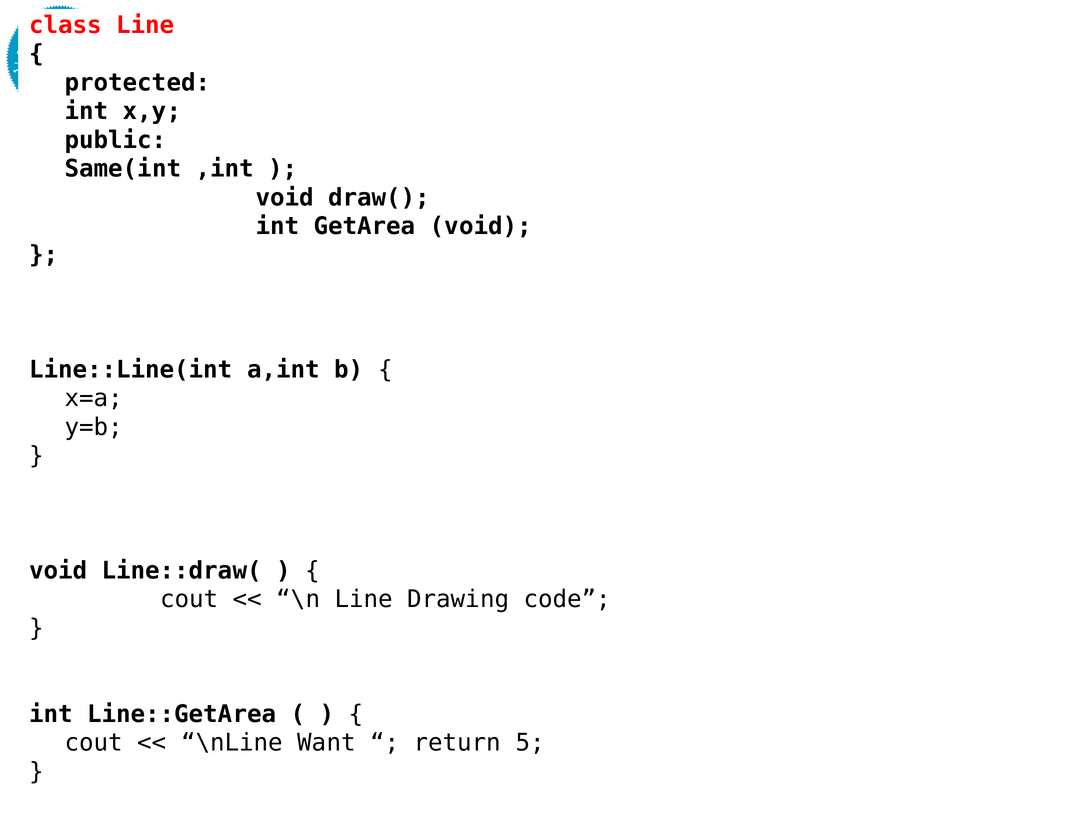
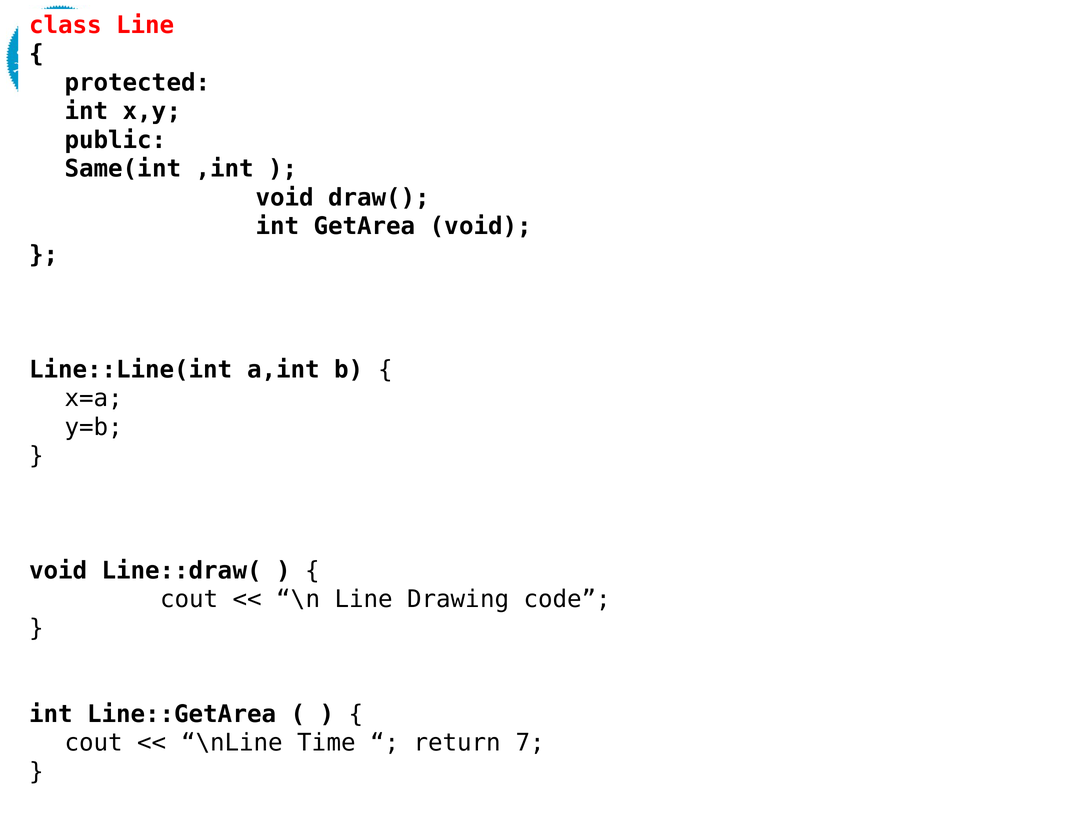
Want: Want -> Time (327, 743)
5: 5 -> 7 (530, 743)
